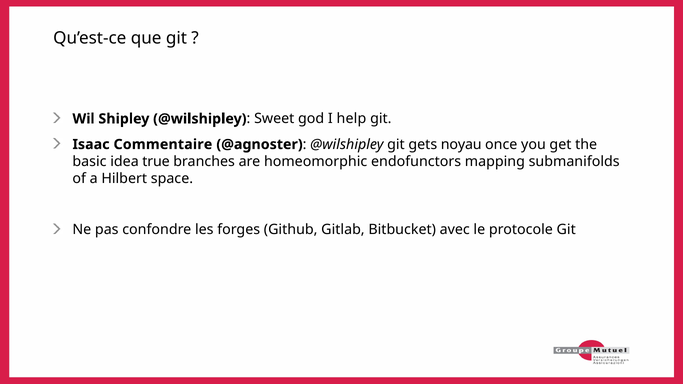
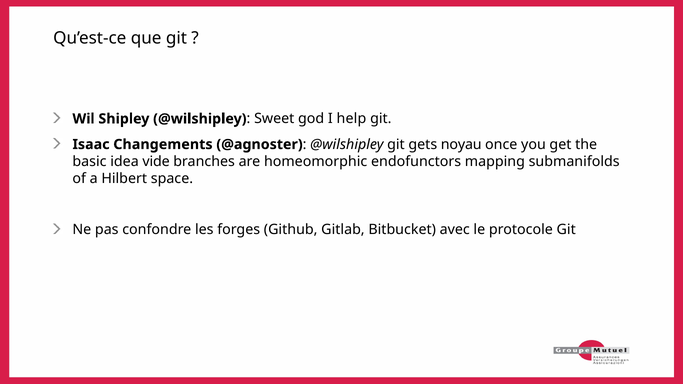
Commentaire: Commentaire -> Changements (163, 144)
true: true -> vide (156, 162)
